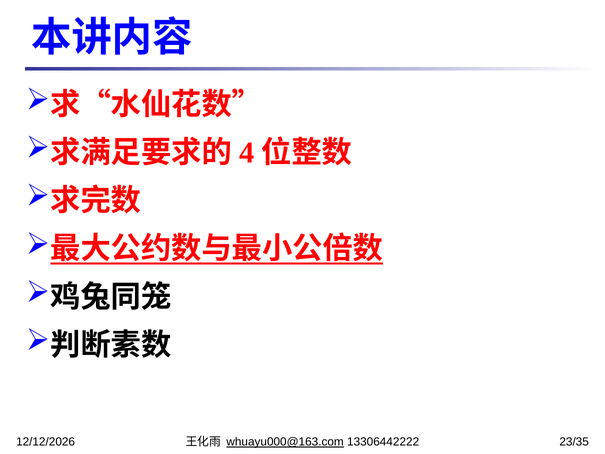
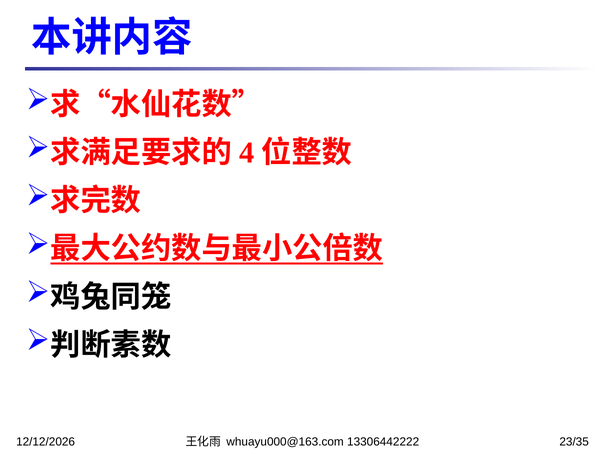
whuayu000@163.com underline: present -> none (285, 442)
